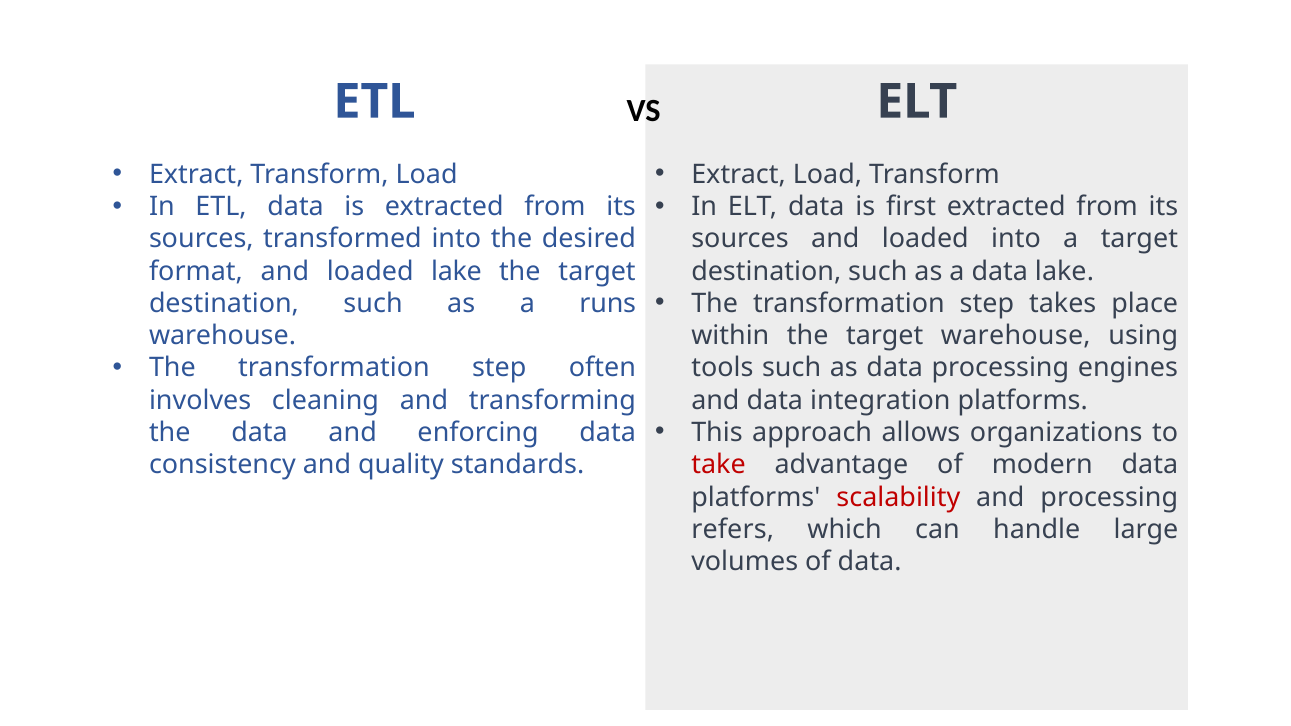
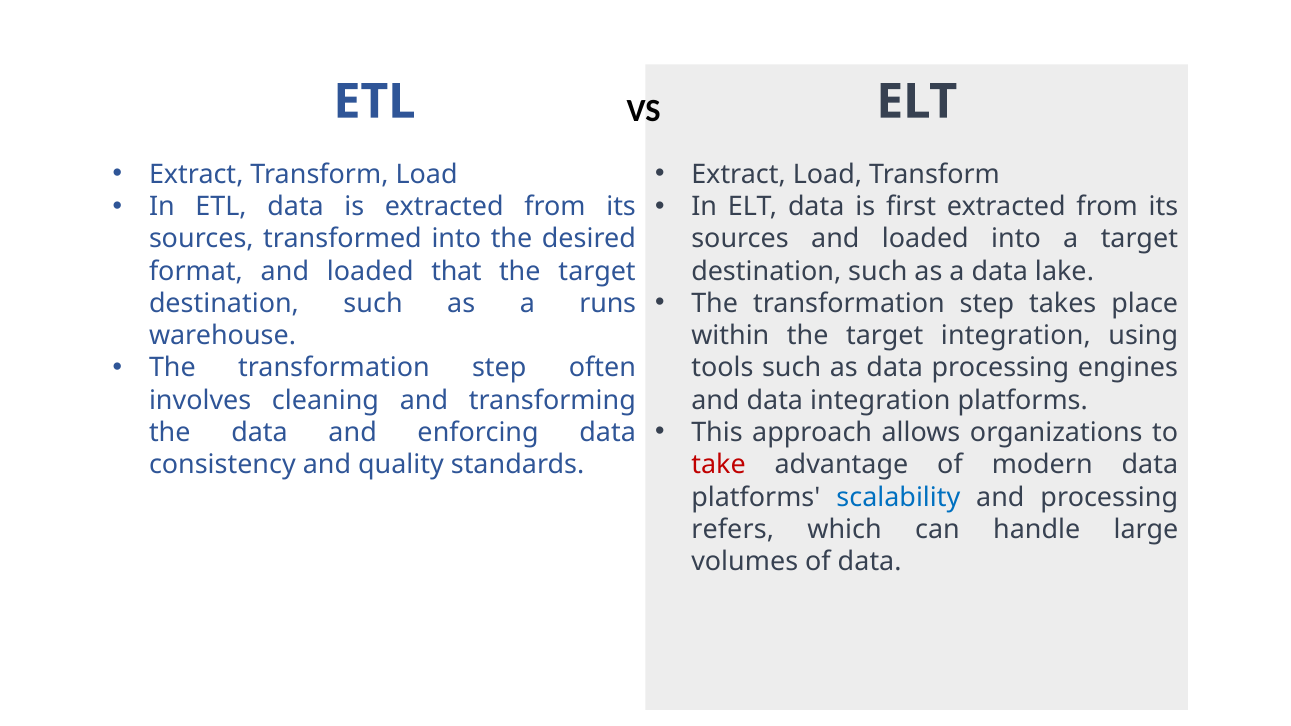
loaded lake: lake -> that (456, 271)
target warehouse: warehouse -> integration (1016, 336)
scalability colour: red -> blue (898, 497)
